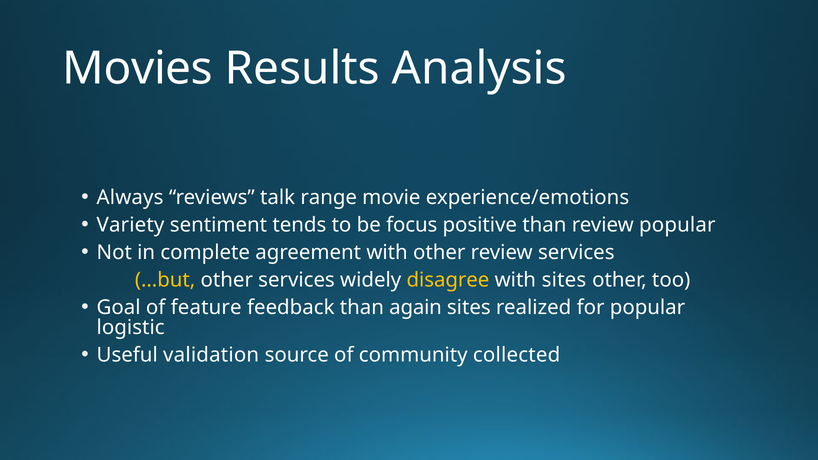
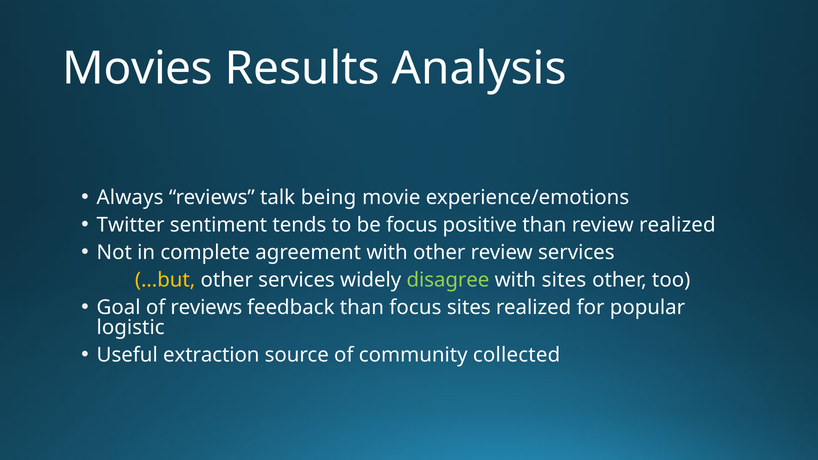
range: range -> being (329, 198)
Variety: Variety -> Twitter (131, 225)
review popular: popular -> realized (677, 225)
disagree colour: yellow -> light green (448, 280)
of feature: feature -> reviews (206, 308)
than again: again -> focus (415, 308)
validation: validation -> extraction (211, 355)
